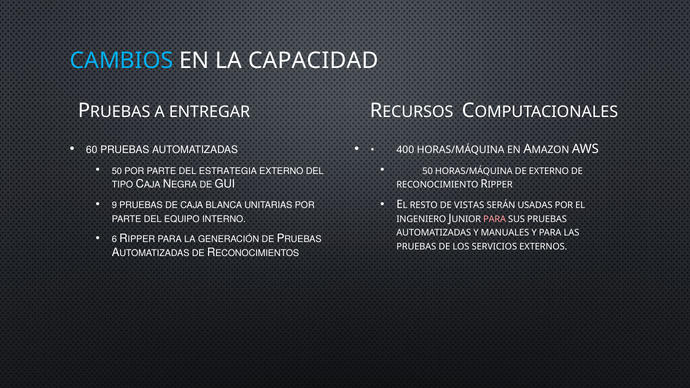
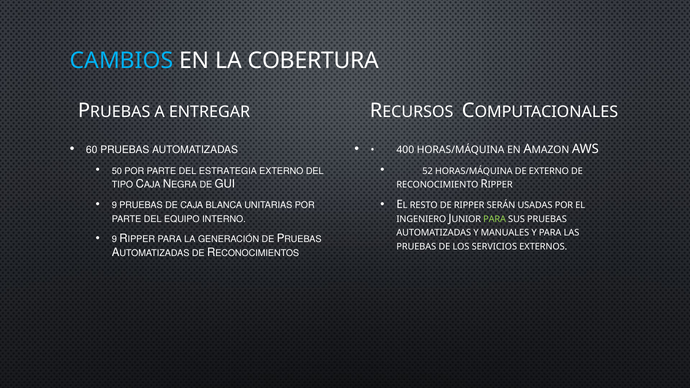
CAPACIDAD: CAPACIDAD -> COBERTURA (313, 61)
50: 50 -> 52 (428, 171)
DE VISTAS: VISTAS -> RIPPER (469, 205)
PARA colour: pink -> light green (495, 219)
6: 6 -> 9 (114, 240)
